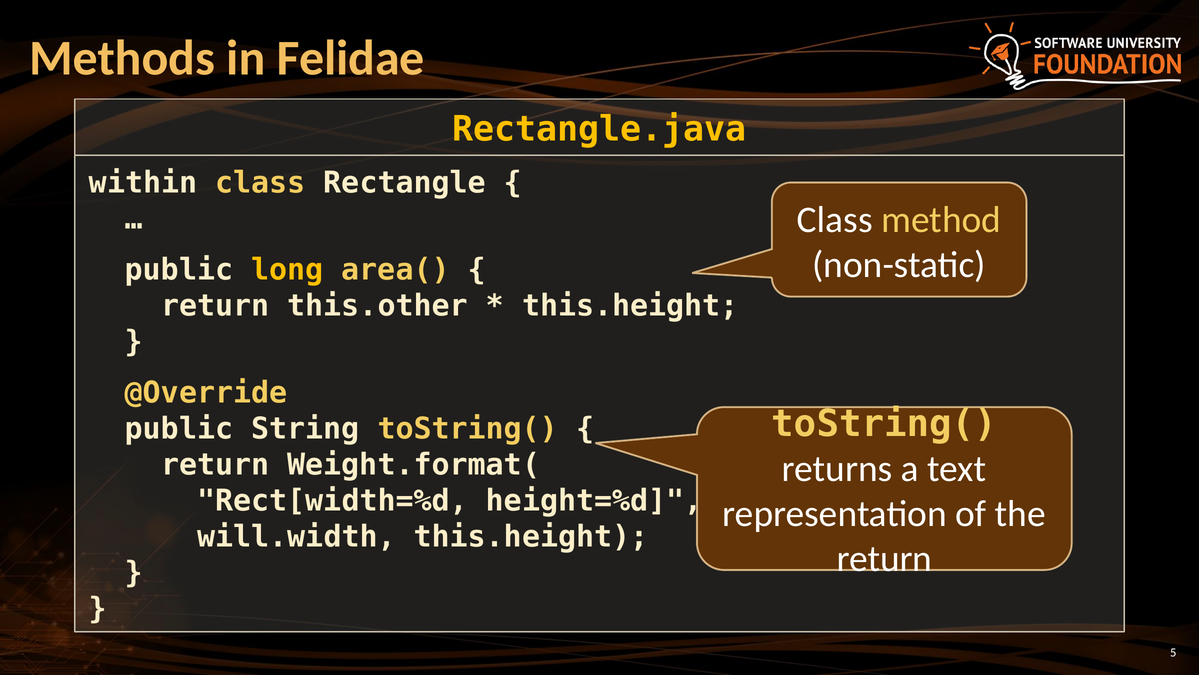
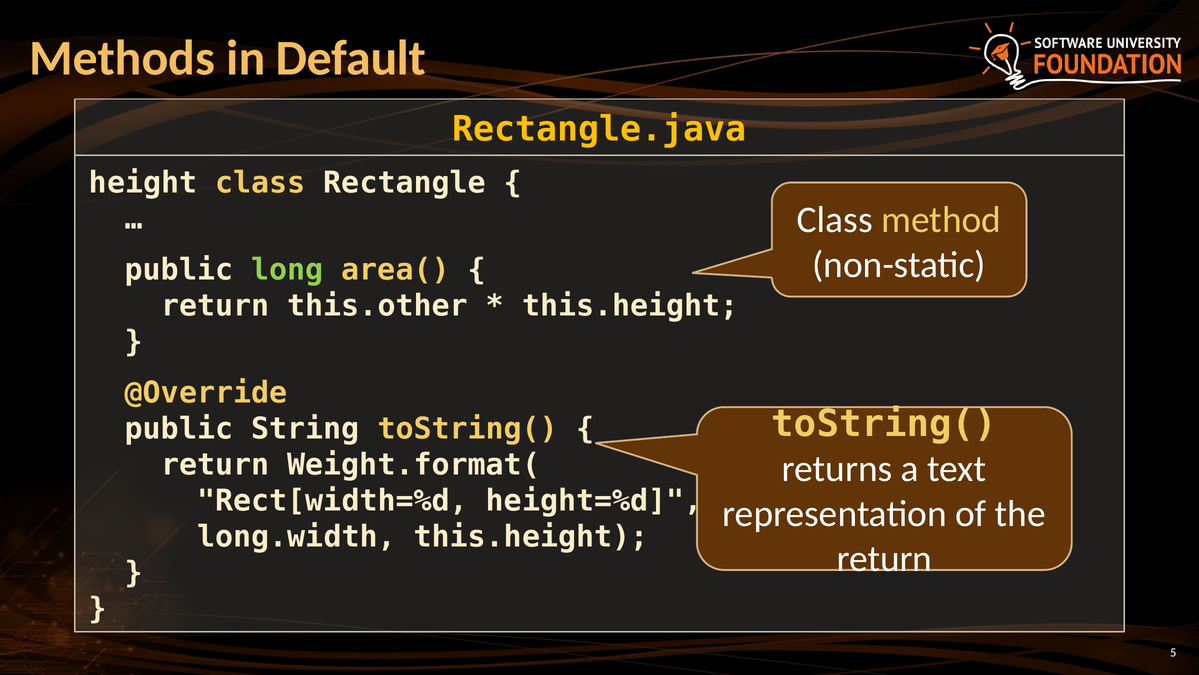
Felidae: Felidae -> Default (351, 58)
within: within -> height (143, 183)
long colour: yellow -> light green (287, 270)
will.width: will.width -> long.width (296, 536)
